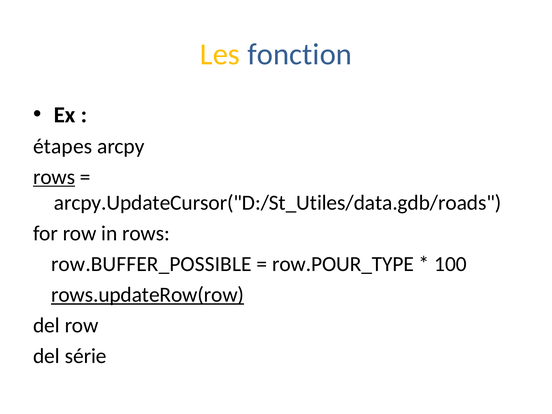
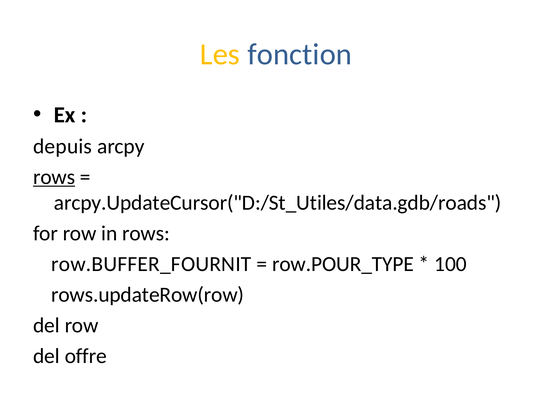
étapes: étapes -> depuis (63, 146)
row.BUFFER_POSSIBLE: row.BUFFER_POSSIBLE -> row.BUFFER_FOURNIT (151, 264)
rows.updateRow(row underline: present -> none (148, 295)
série: série -> offre (86, 356)
